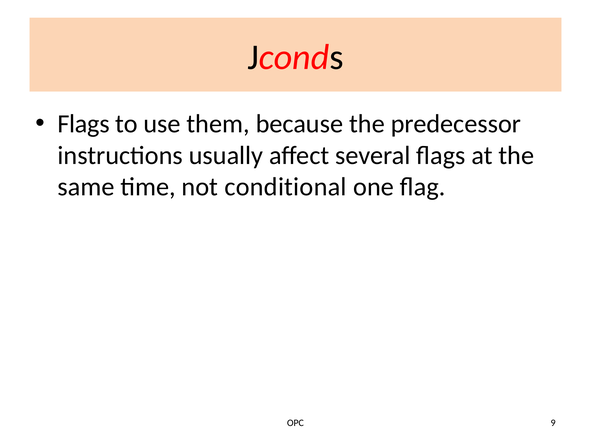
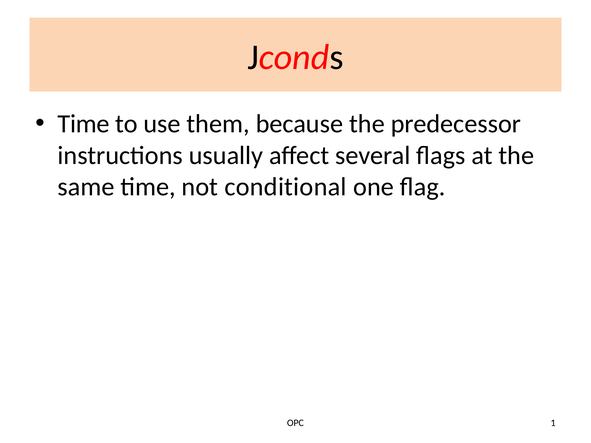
Flags: Flags -> Time (84, 124)
9: 9 -> 1 (553, 423)
